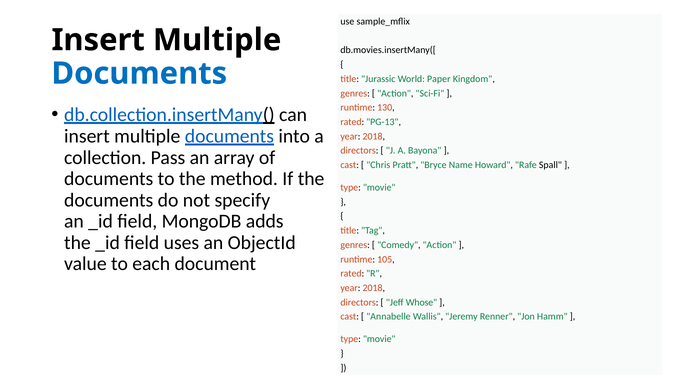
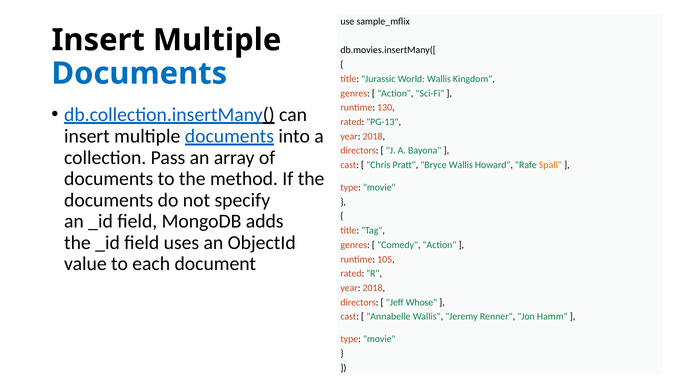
World Paper: Paper -> Wallis (439, 79)
Bryce Name: Name -> Wallis (461, 165)
Spall colour: black -> orange (550, 165)
